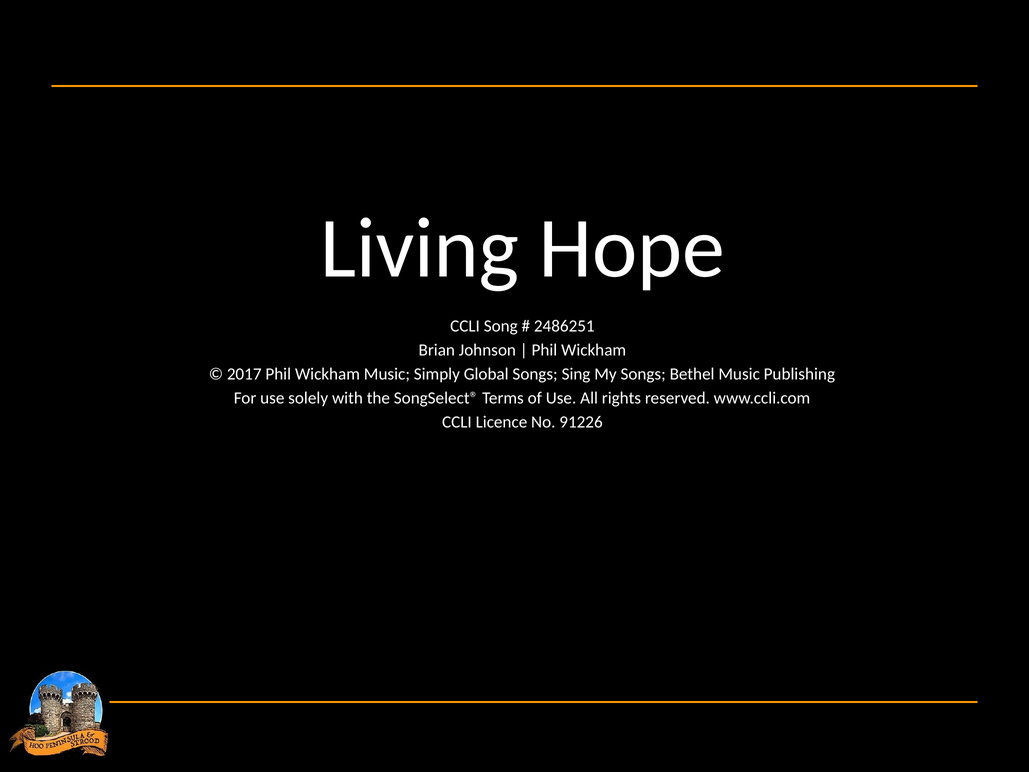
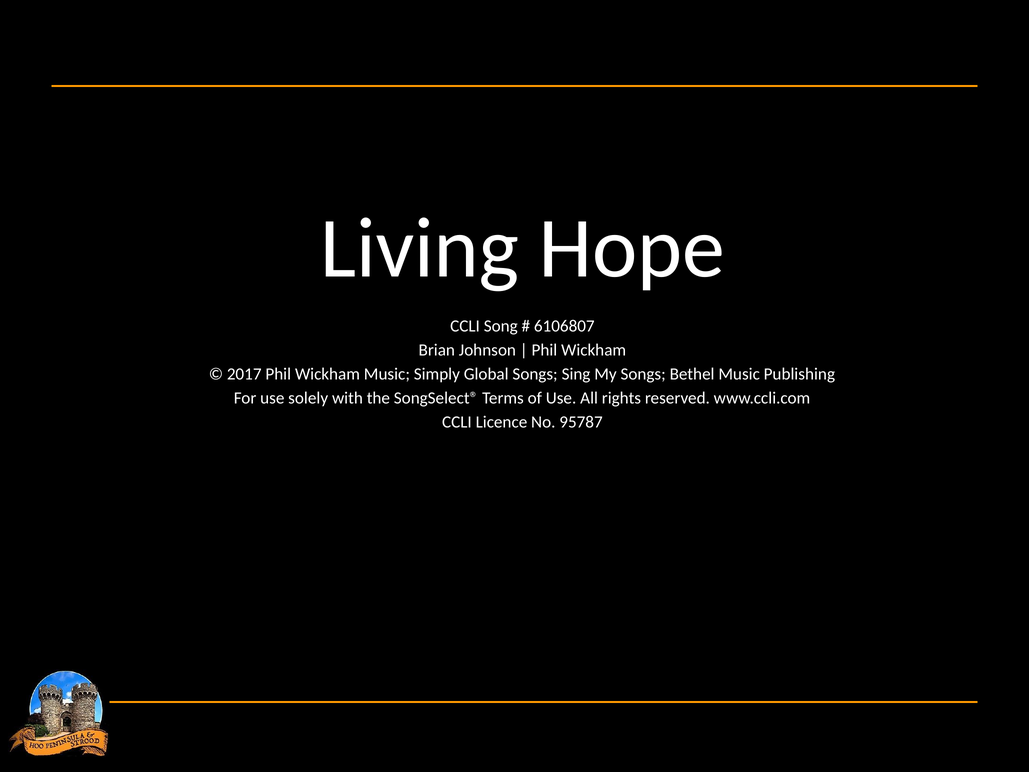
2486251: 2486251 -> 6106807 (564, 326)
91226: 91226 -> 95787 (581, 422)
